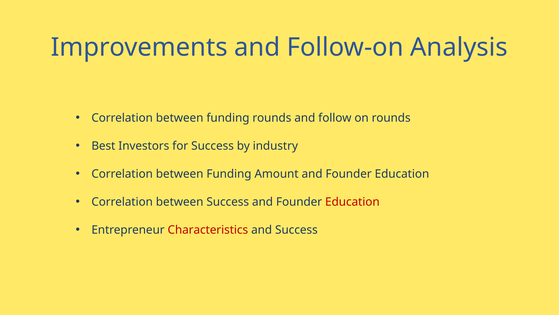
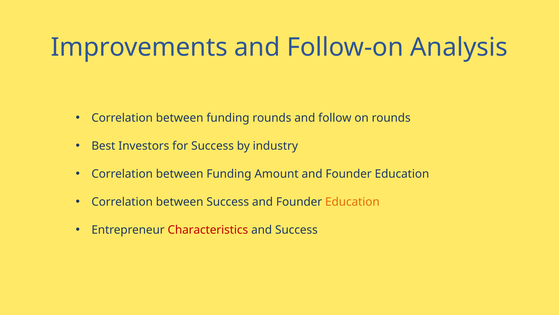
Education colour: red -> orange (352, 202)
